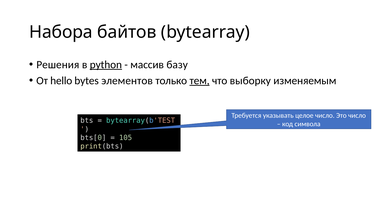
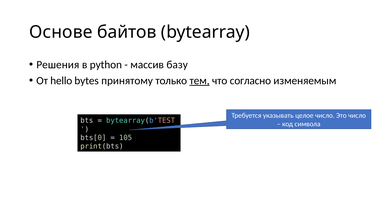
Набора: Набора -> Основе (61, 32)
python underline: present -> none (106, 65)
элементов: элементов -> принятому (127, 81)
выборку: выборку -> согласно (250, 81)
